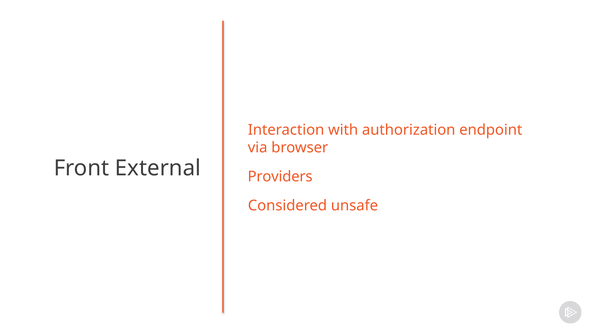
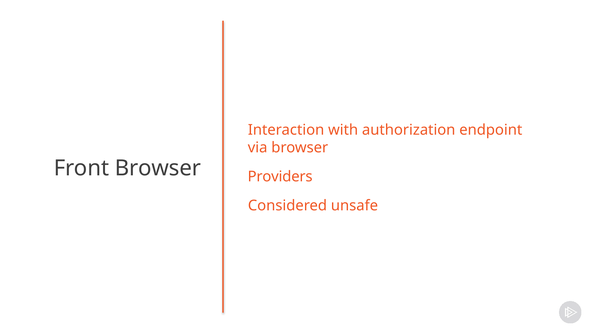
Front External: External -> Browser (158, 168)
